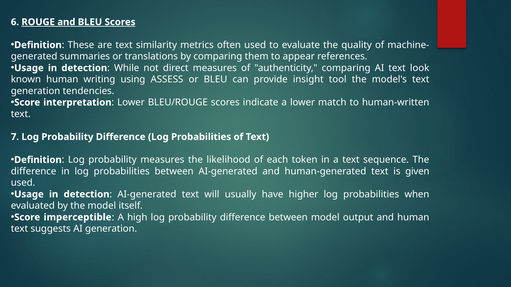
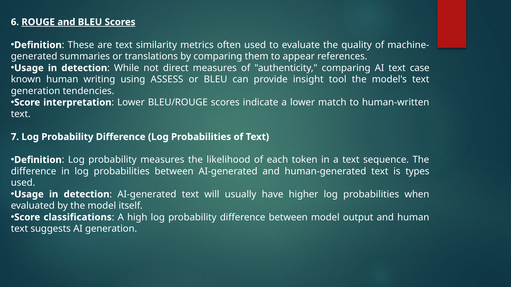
look: look -> case (420, 68)
given: given -> types (417, 172)
imperceptible: imperceptible -> classifications (78, 218)
